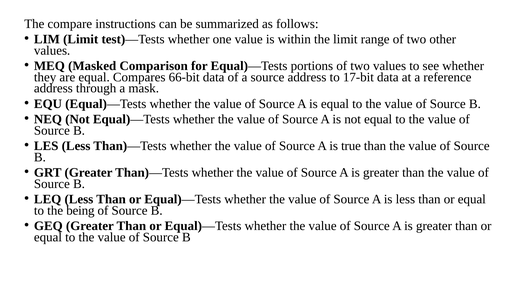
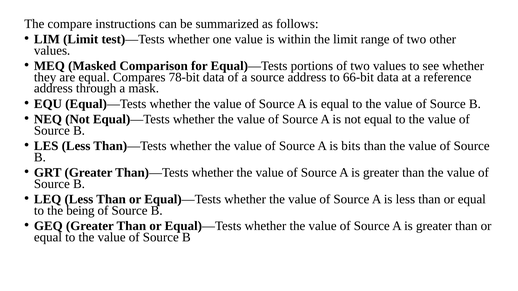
66-bit: 66-bit -> 78-bit (184, 77)
17-bit: 17-bit -> 66-bit (358, 77)
true: true -> bits (351, 146)
